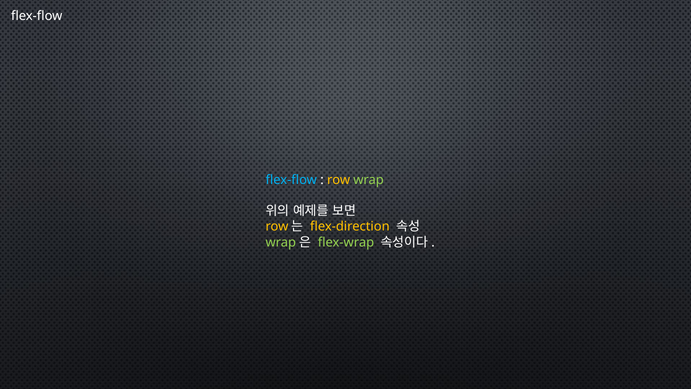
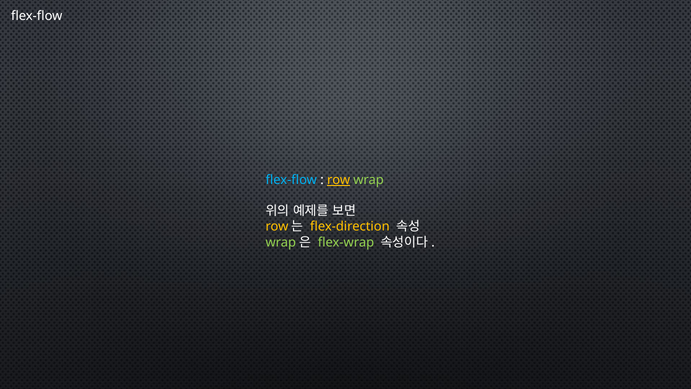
row underline: none -> present (339, 180)
